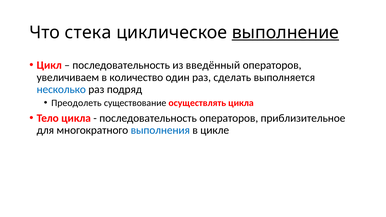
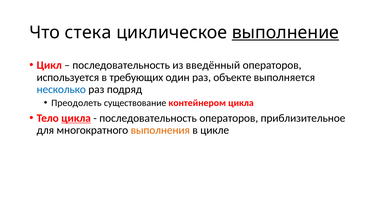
увеличиваем: увеличиваем -> используется (68, 77)
количество: количество -> требующих (136, 77)
сделать: сделать -> объекте (232, 77)
осуществлять: осуществлять -> контейнером (197, 103)
цикла underline: none -> present (76, 118)
выполнения colour: blue -> orange (160, 130)
